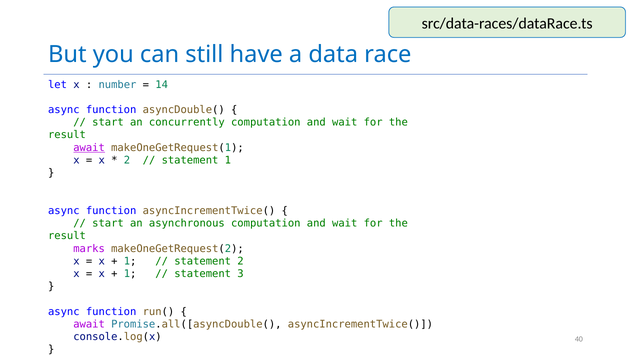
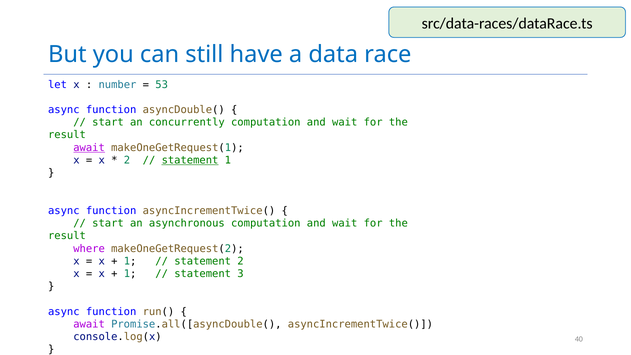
14: 14 -> 53 (162, 85)
statement underline: none -> present (190, 160)
marks: marks -> where (89, 249)
